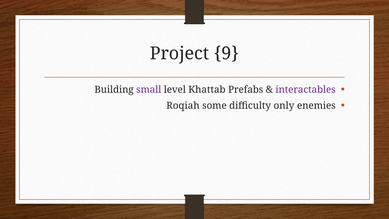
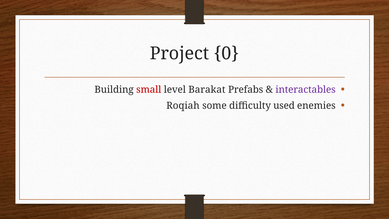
9: 9 -> 0 (226, 53)
small colour: purple -> red (149, 90)
Khattab: Khattab -> Barakat (207, 90)
only: only -> used (284, 106)
